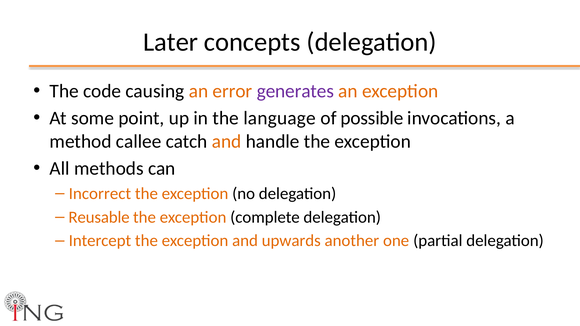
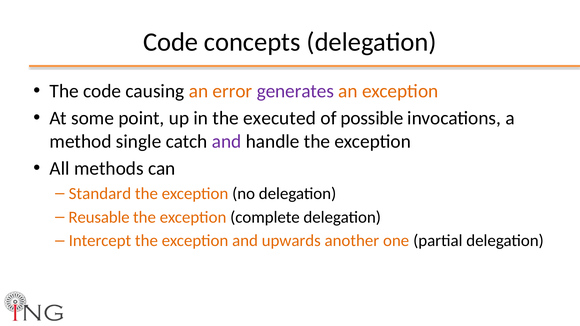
Later: Later -> Code (171, 42)
language: language -> executed (280, 118)
callee: callee -> single (139, 142)
and colour: orange -> purple (227, 142)
Incorrect: Incorrect -> Standard (100, 194)
